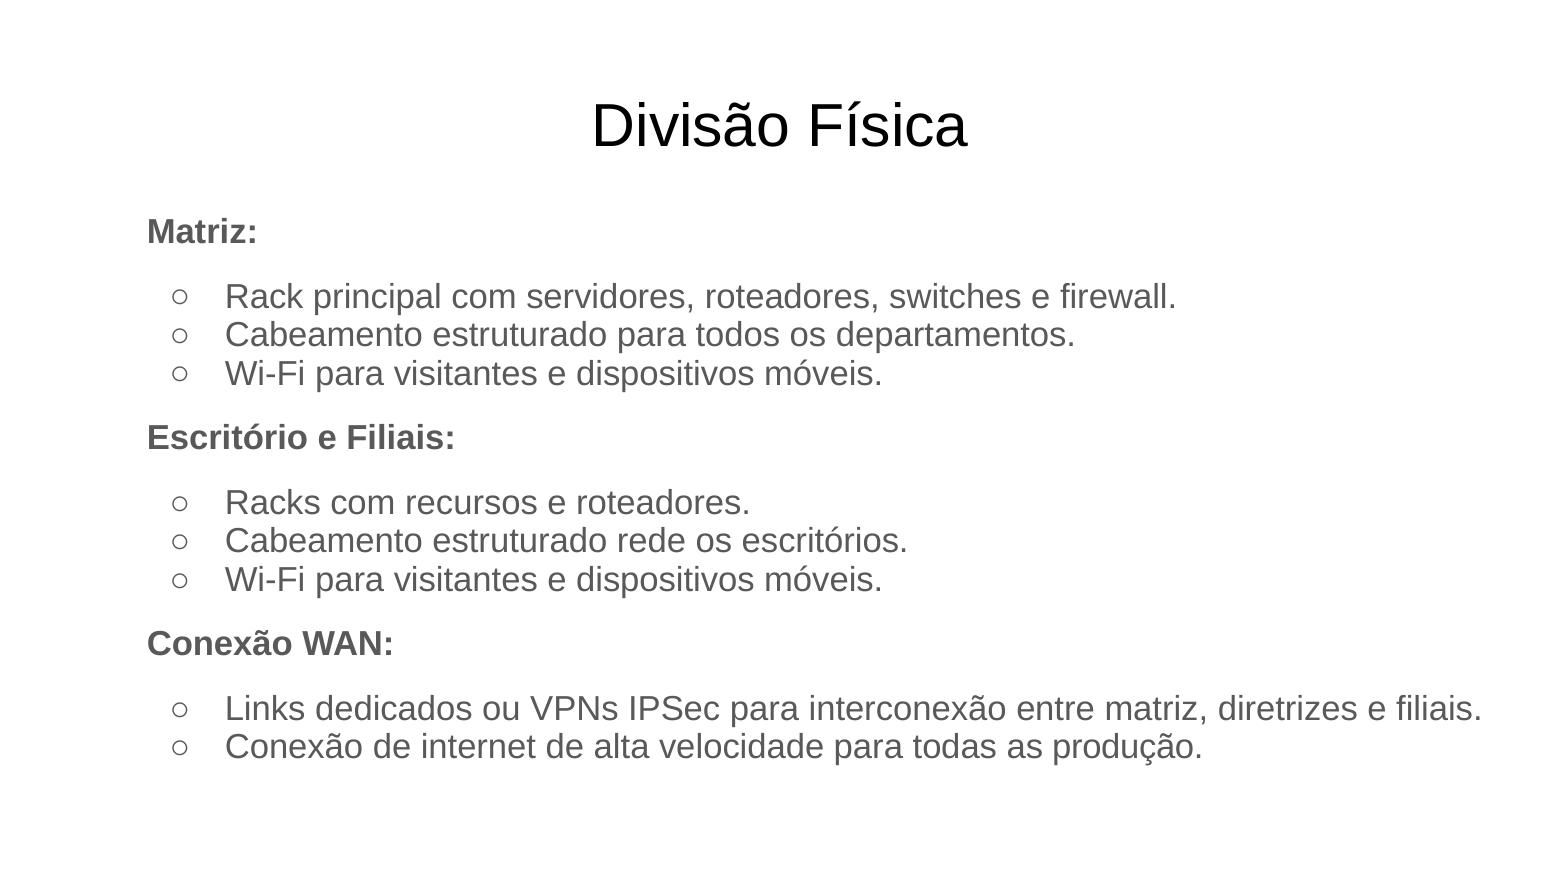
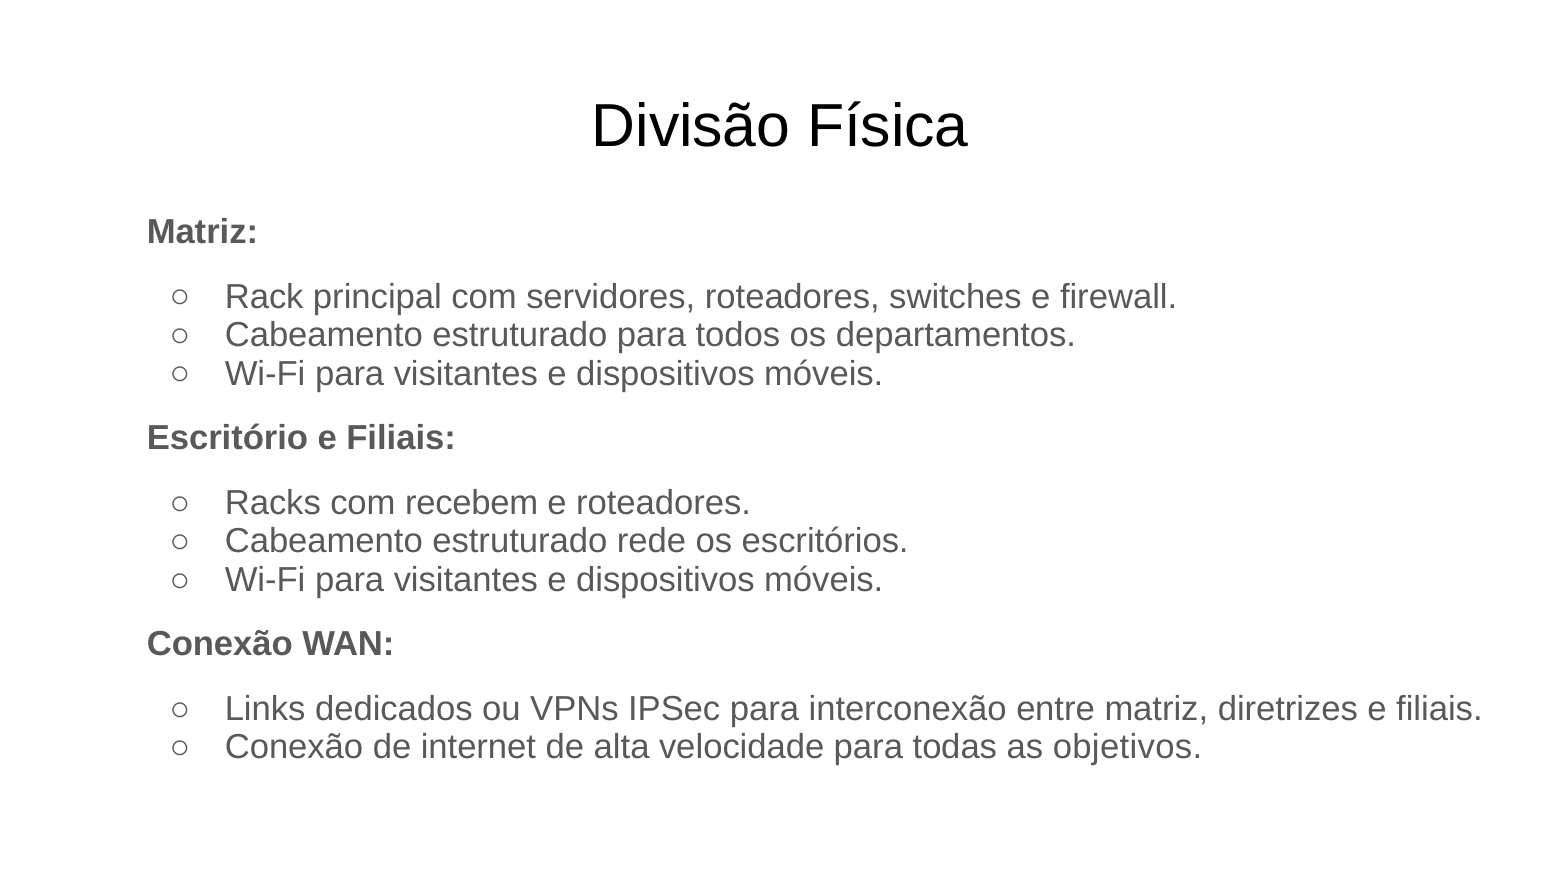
recursos: recursos -> recebem (472, 503)
produção: produção -> objetivos (1127, 747)
